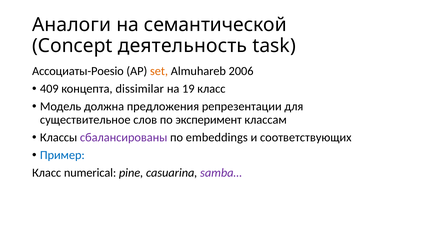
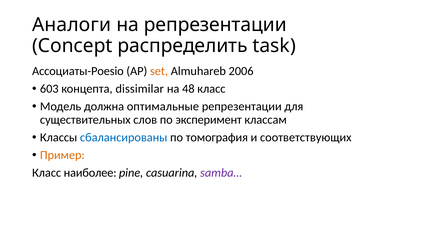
на семантической: семантической -> репрезентации (215, 25)
деятельность: деятельность -> распределить (183, 46)
409: 409 -> 603 (49, 89)
19: 19 -> 48 (188, 89)
предложения: предложения -> оптимальные (163, 106)
существительное: существительное -> существительных (85, 120)
сбалансированы colour: purple -> blue (124, 137)
embeddings: embeddings -> томография (217, 137)
Пример colour: blue -> orange (62, 155)
numerical: numerical -> наиболее (90, 173)
